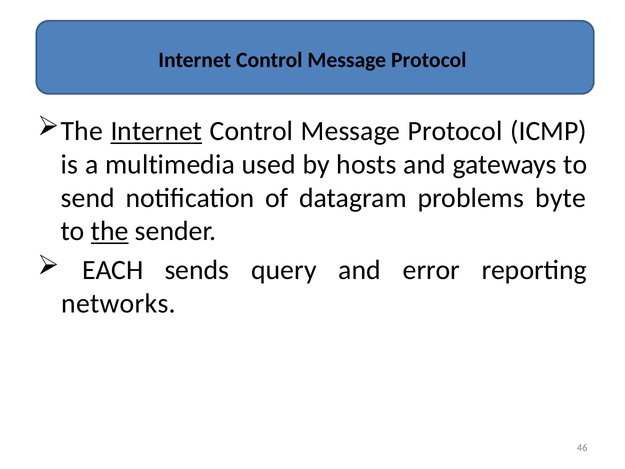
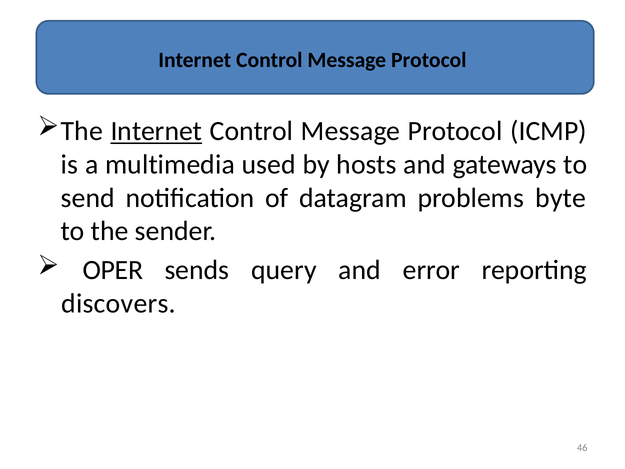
the underline: present -> none (110, 231)
EACH: EACH -> OPER (113, 270)
networks: networks -> discovers (119, 303)
